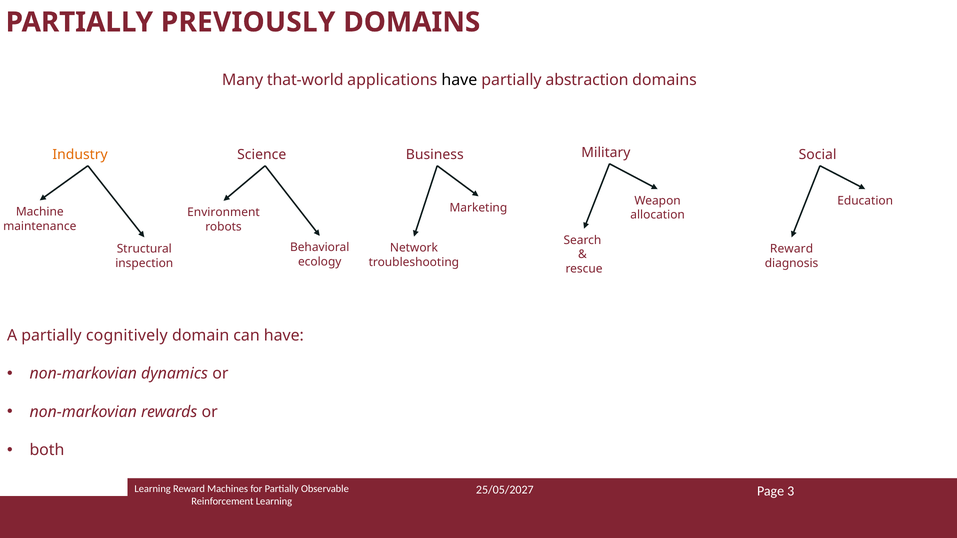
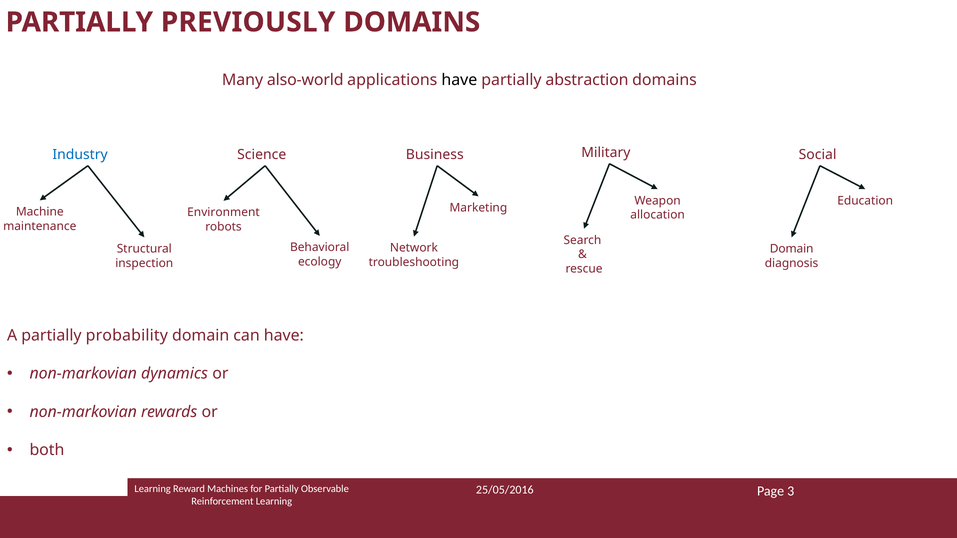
that-world: that-world -> also-world (305, 80)
Industry colour: orange -> blue (80, 155)
Reward: Reward -> Domain (792, 249)
cognitively: cognitively -> probability (127, 336)
25/05/2027: 25/05/2027 -> 25/05/2016 (505, 490)
